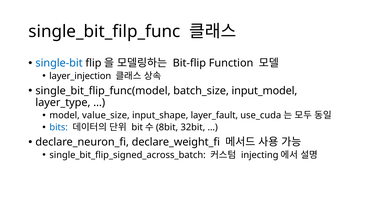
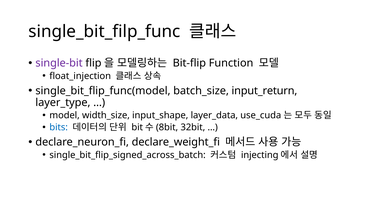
single-bit colour: blue -> purple (59, 63)
layer_injection: layer_injection -> float_injection (80, 76)
input_model: input_model -> input_return (264, 91)
value_size: value_size -> width_size (106, 115)
layer_fault: layer_fault -> layer_data (214, 115)
